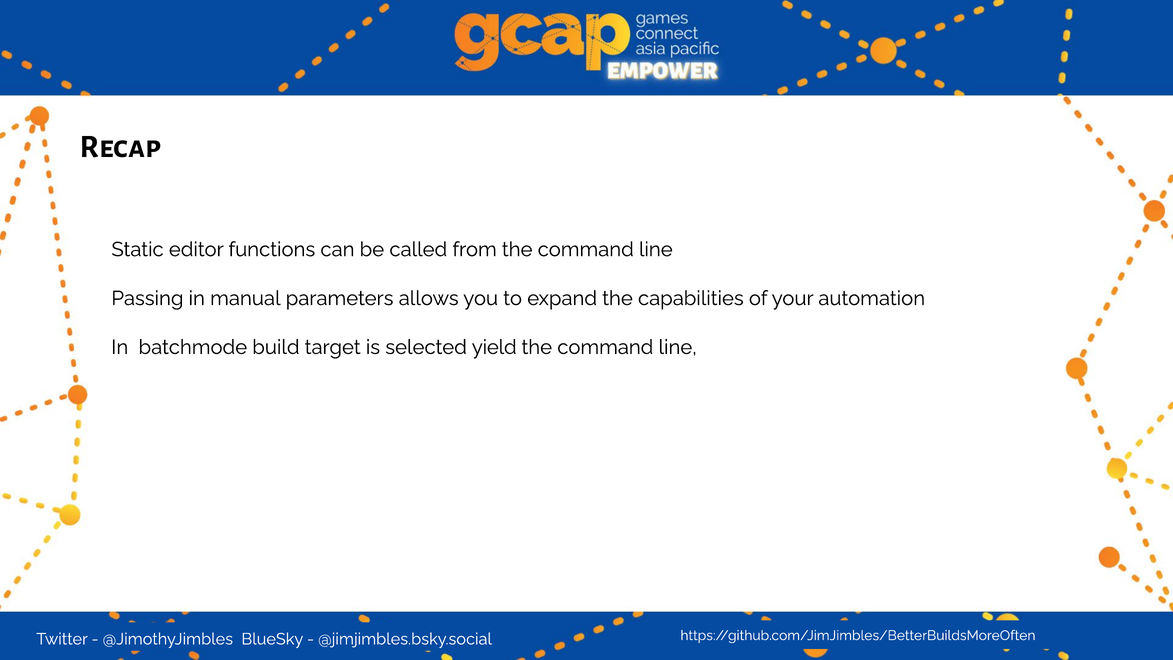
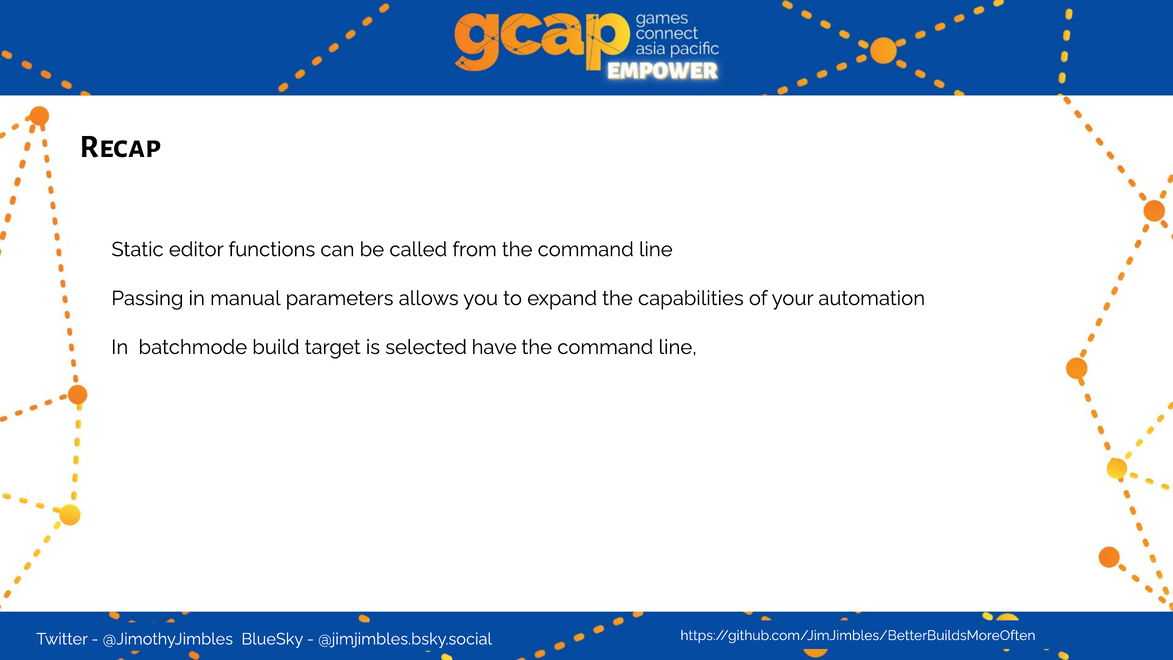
yield: yield -> have (494, 347)
